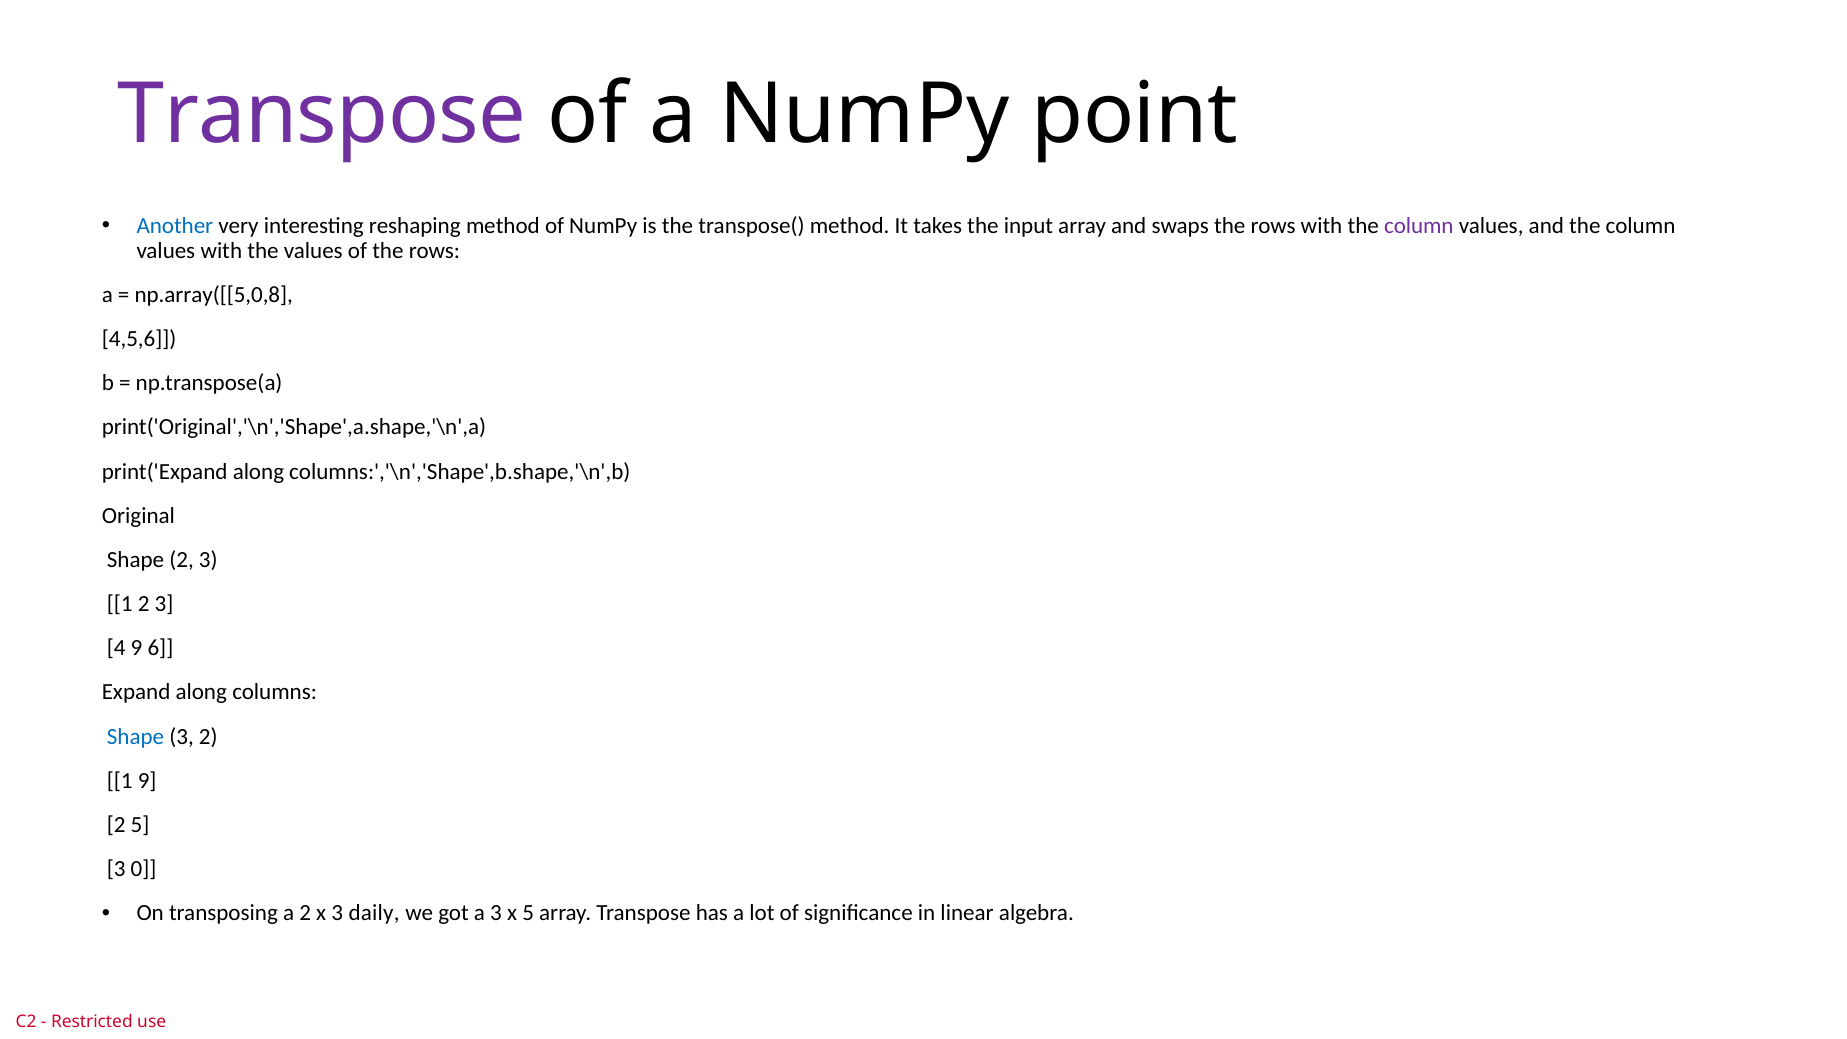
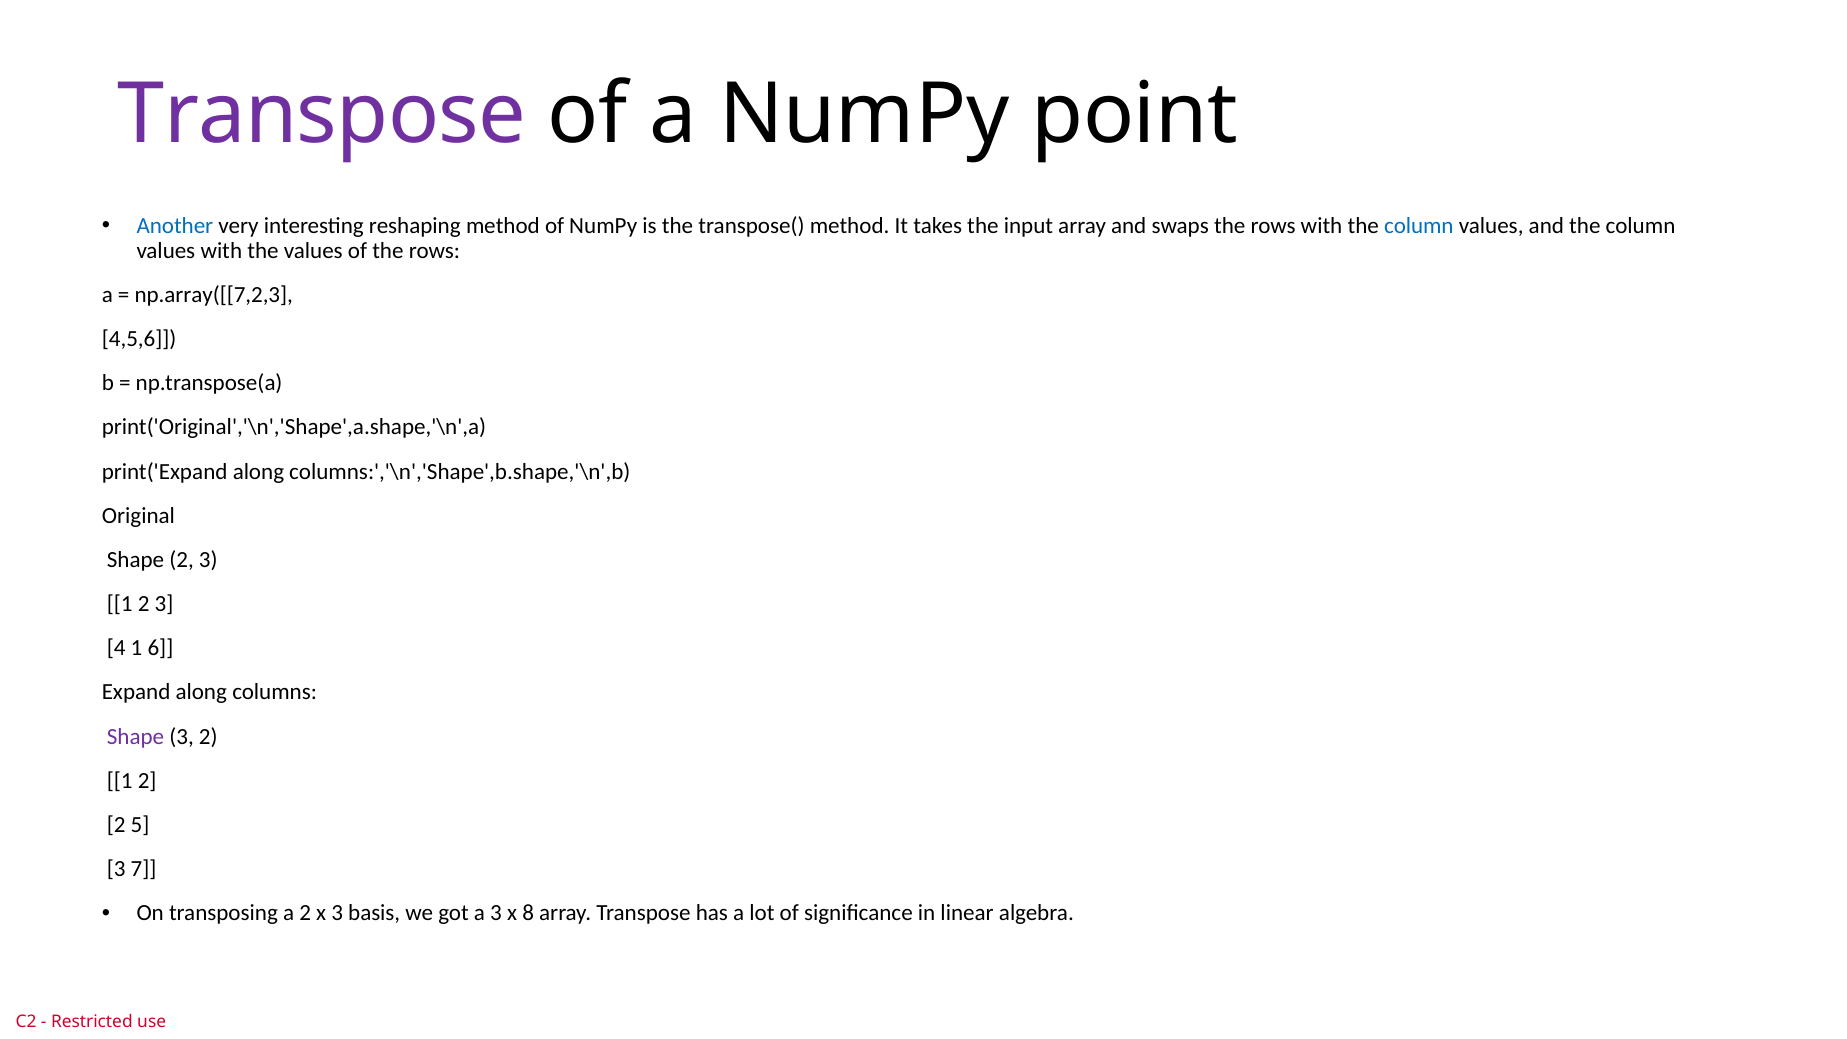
column colour: purple -> blue (1419, 226)
np.array([[5,0,8: np.array([[5,0,8 -> np.array([[7,2,3 (214, 295)
4 9: 9 -> 1 (137, 648)
Shape colour: blue -> purple (136, 736)
9: 9 -> 2 (147, 781)
0: 0 -> 7 (144, 869)
daily: daily -> basis (374, 913)
x 5: 5 -> 8 (528, 913)
